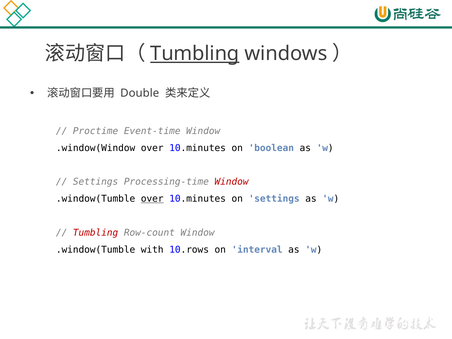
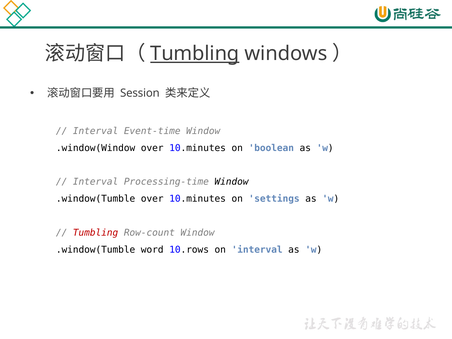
Double: Double -> Session (140, 93)
Proctime: Proctime -> Interval (96, 131)
Settings: Settings -> Interval (96, 182)
Window colour: red -> black (232, 182)
over underline: present -> none (152, 199)
with: with -> word (152, 250)
